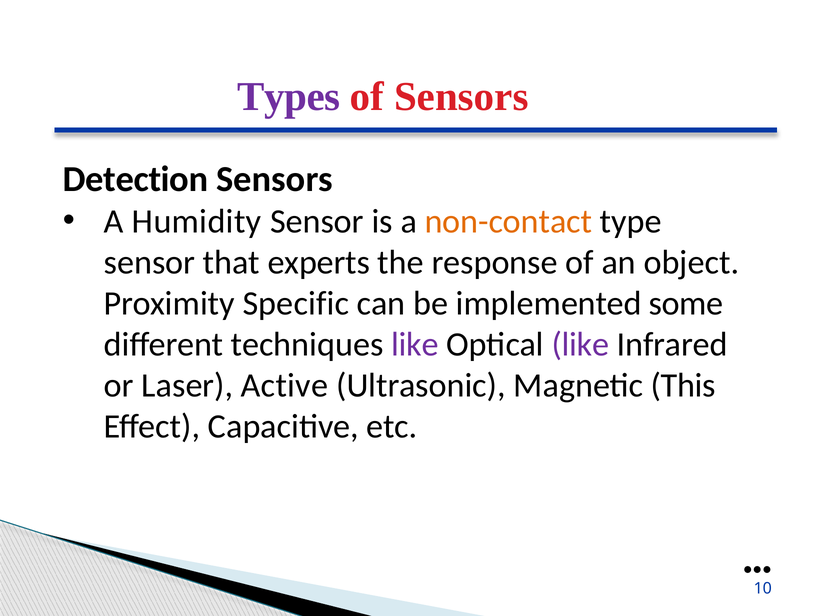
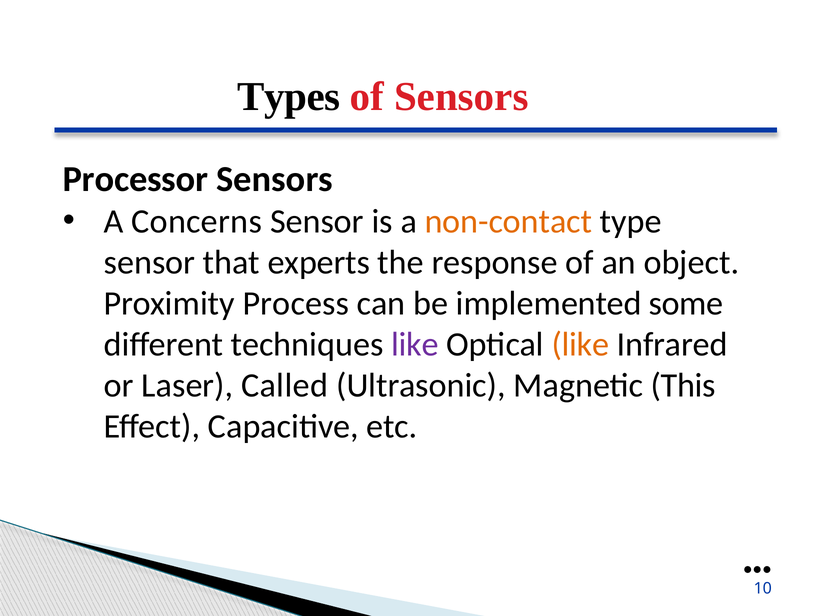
Types colour: purple -> black (289, 97)
Detection: Detection -> Processor (135, 179)
Humidity: Humidity -> Concerns (197, 221)
Specific: Specific -> Process (296, 303)
like colour: purple -> orange (580, 344)
Active: Active -> Called (285, 385)
